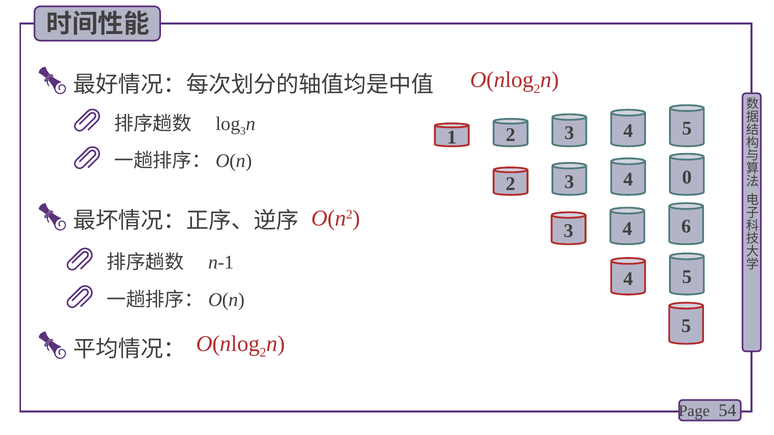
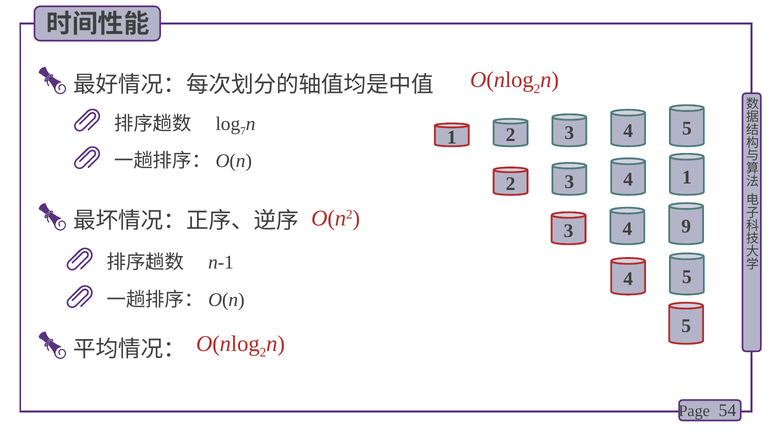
3: 3 -> 7 (243, 131)
4 0: 0 -> 1 (687, 177)
6: 6 -> 9 (686, 227)
